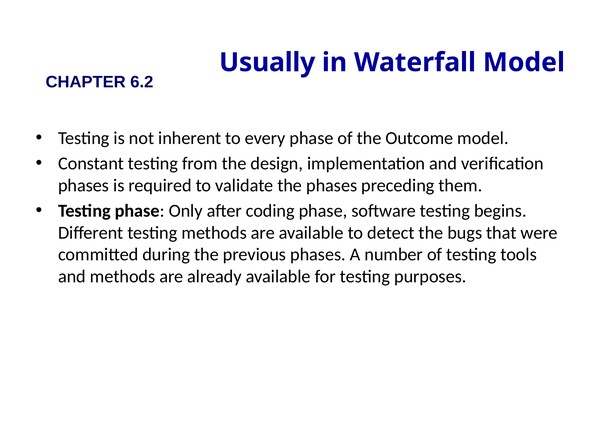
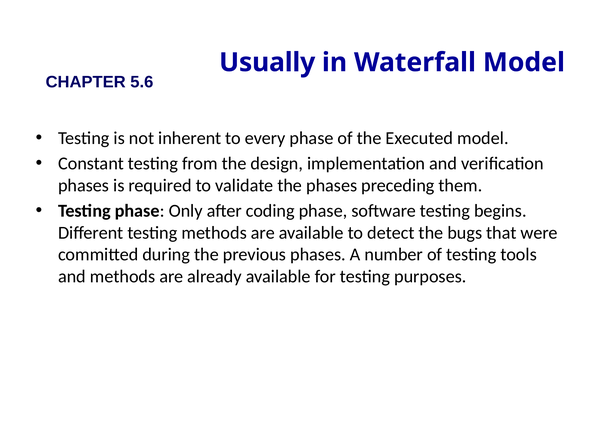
6.2: 6.2 -> 5.6 (142, 82)
Outcome: Outcome -> Executed (419, 138)
